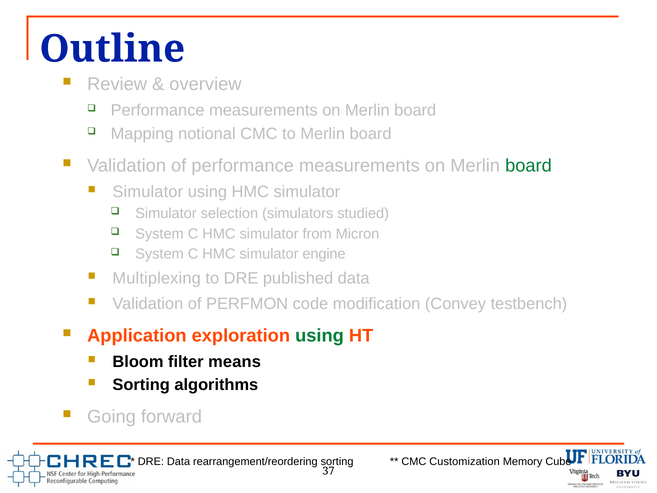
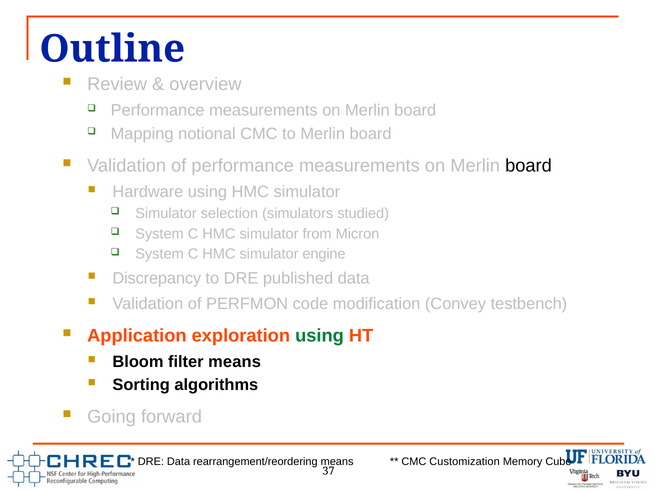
board colour: green -> black (529, 166)
Simulator: Simulator -> Hardware (148, 192)
Multiplexing: Multiplexing -> Discrepancy (157, 278)
rearrangement/reordering sorting: sorting -> means (337, 461)
